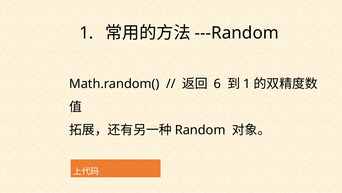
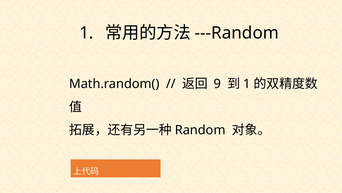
6: 6 -> 9 (217, 84)
